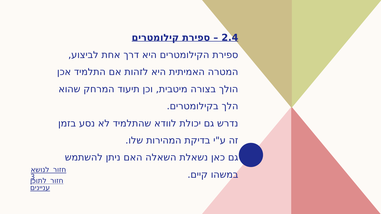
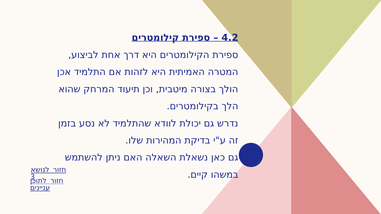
2.4: 2.4 -> 4.2 (230, 38)
